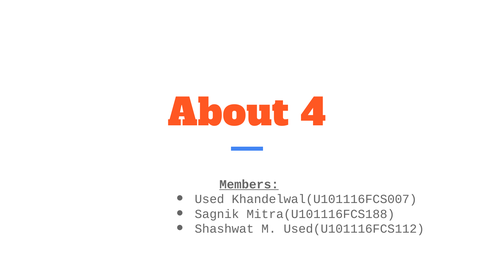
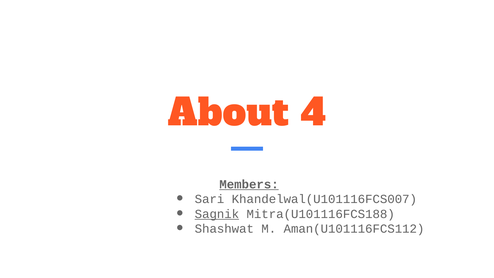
Used: Used -> Sari (210, 199)
Sagnik underline: none -> present (217, 214)
Used(U101116FCS112: Used(U101116FCS112 -> Aman(U101116FCS112 (354, 229)
